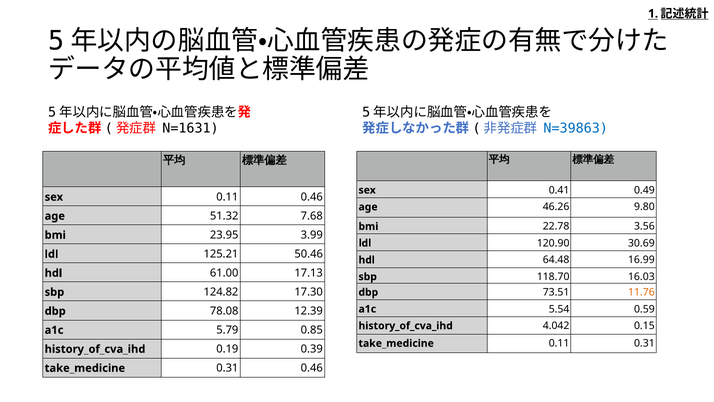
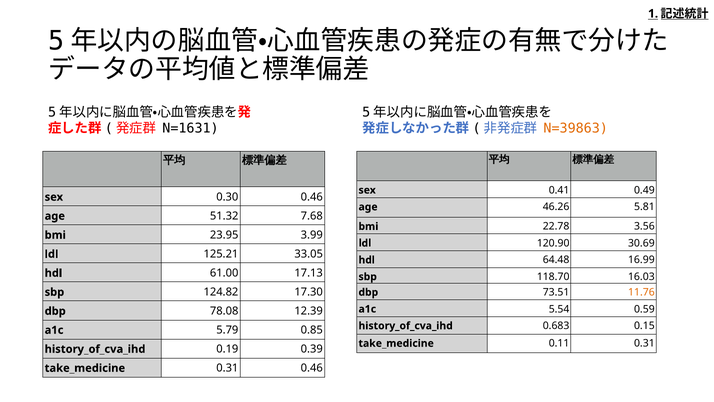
N=39863 colour: blue -> orange (576, 128)
sex 0.11: 0.11 -> 0.30 (227, 197)
9.80: 9.80 -> 5.81 (644, 207)
50.46: 50.46 -> 33.05 (309, 254)
4.042: 4.042 -> 0.683 (556, 326)
